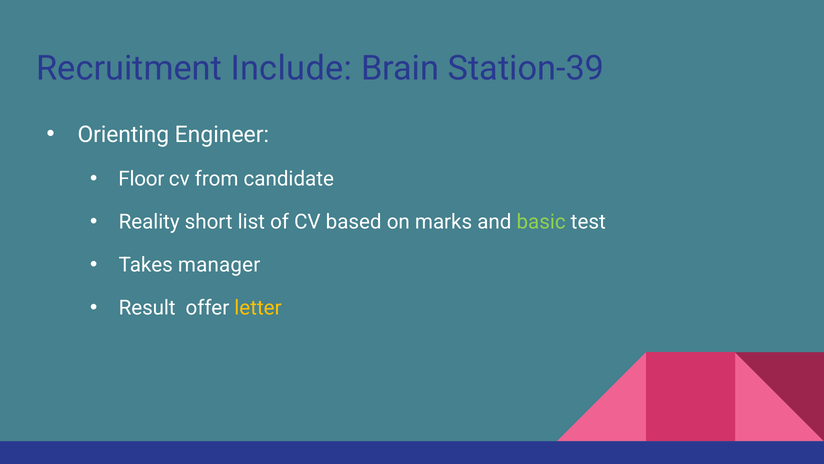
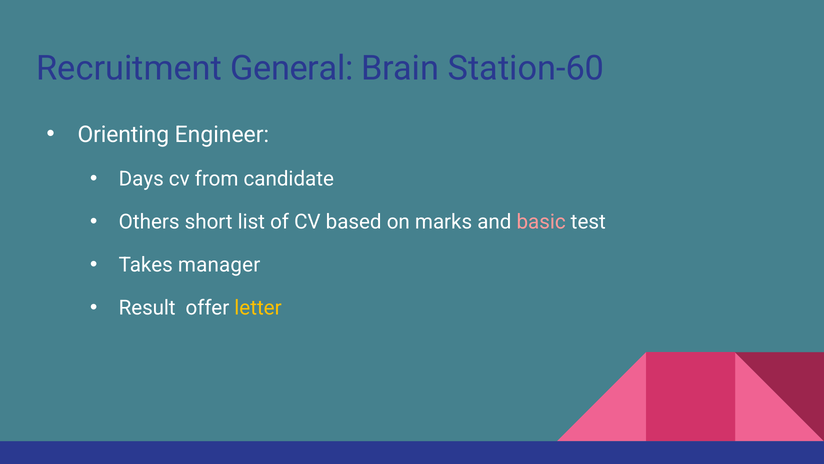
Include: Include -> General (292, 68)
Station-39: Station-39 -> Station-60 (526, 68)
Floor: Floor -> Days (141, 179)
Reality: Reality -> Others (149, 222)
basic colour: light green -> pink (541, 222)
